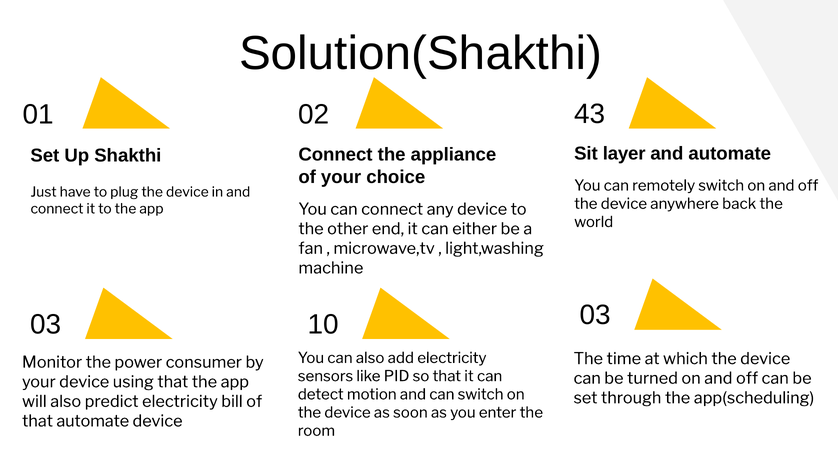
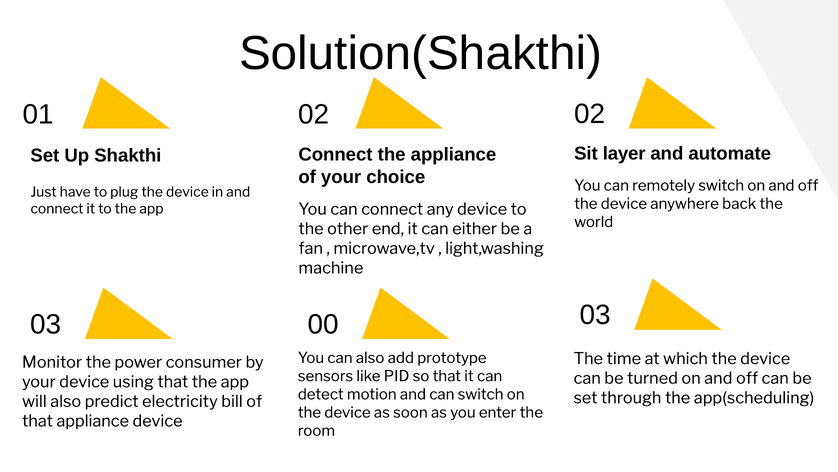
02 43: 43 -> 02 (590, 114)
10: 10 -> 00 (323, 324)
add electricity: electricity -> prototype (452, 358)
that automate: automate -> appliance (93, 421)
